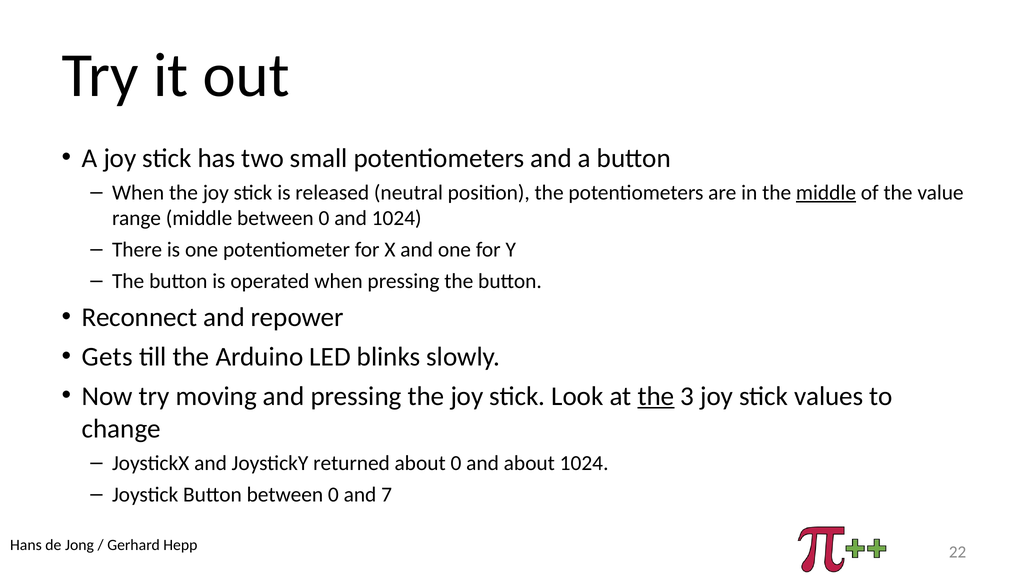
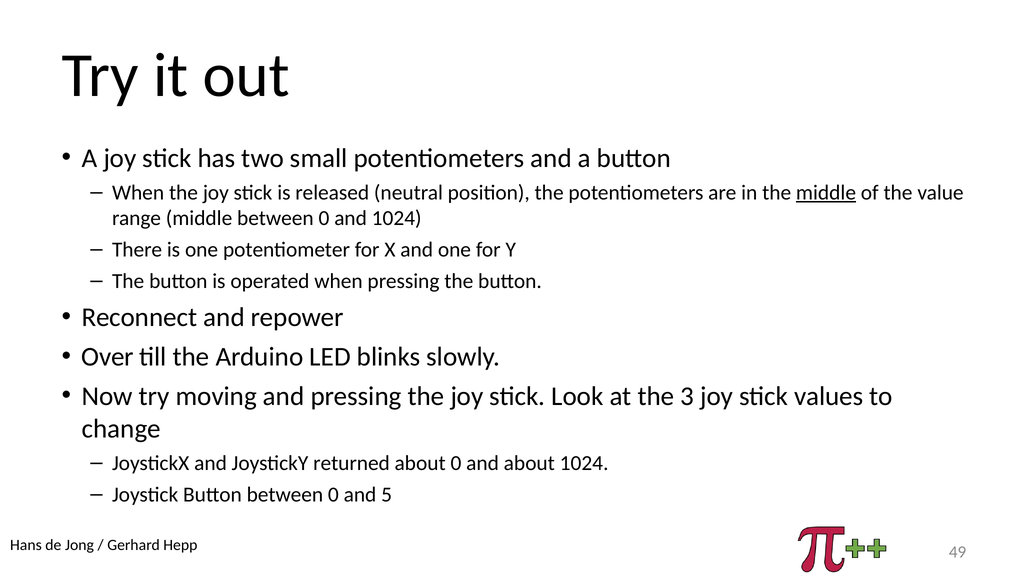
Gets: Gets -> Over (108, 357)
the underline: present -> none (656, 396)
7: 7 -> 5 (387, 495)
22: 22 -> 49 (958, 552)
